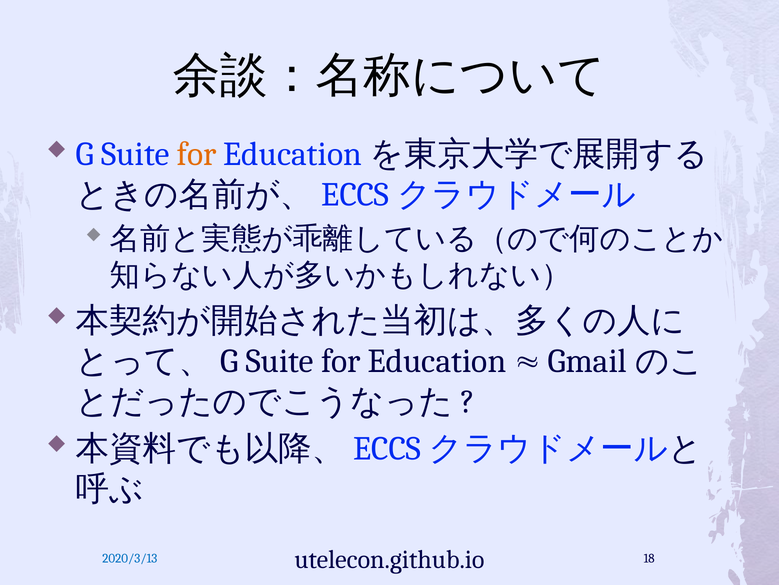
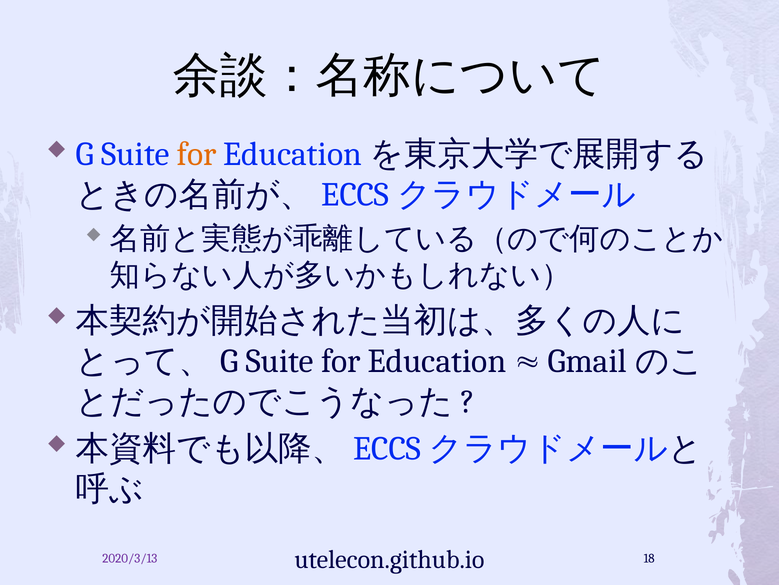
2020/3/13 colour: blue -> purple (130, 558)
